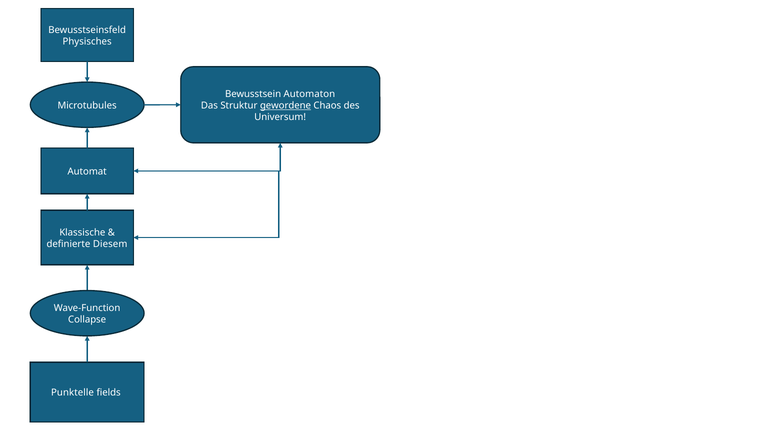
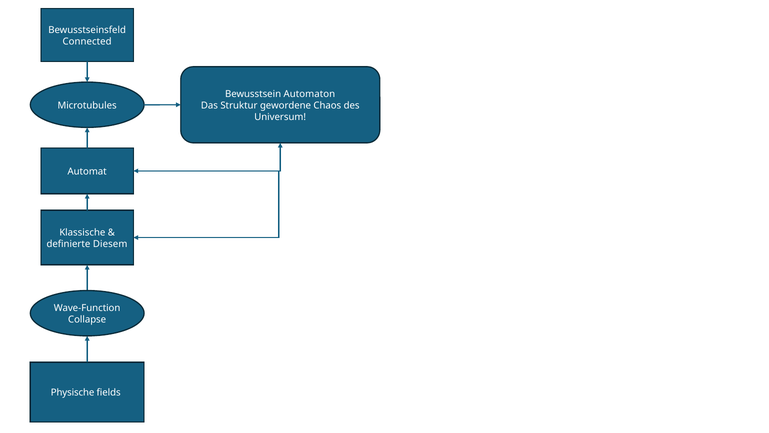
Physisches: Physisches -> Connected (87, 41)
gewordene underline: present -> none (285, 105)
Punktelle: Punktelle -> Physische (73, 392)
